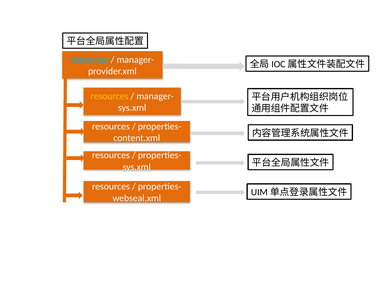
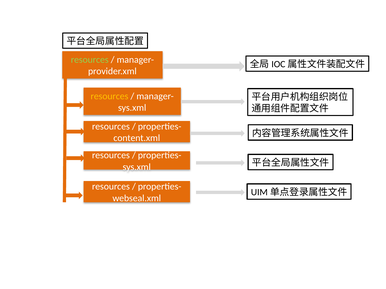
resources colour: light blue -> light green (90, 60)
